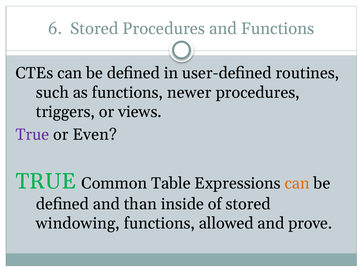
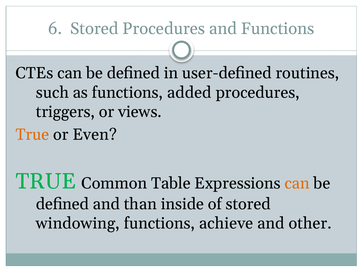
newer: newer -> added (189, 93)
True colour: purple -> orange (32, 135)
allowed: allowed -> achieve (226, 224)
prove: prove -> other (310, 224)
